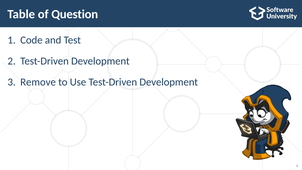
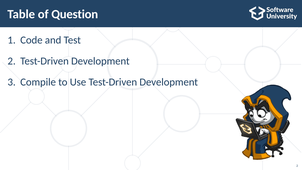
Remove: Remove -> Compile (38, 82)
